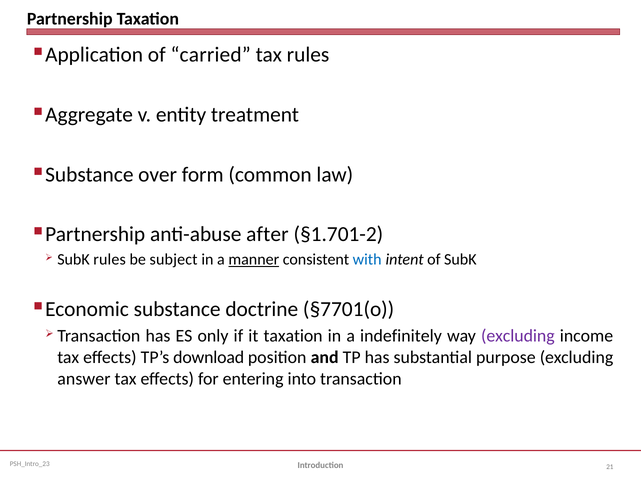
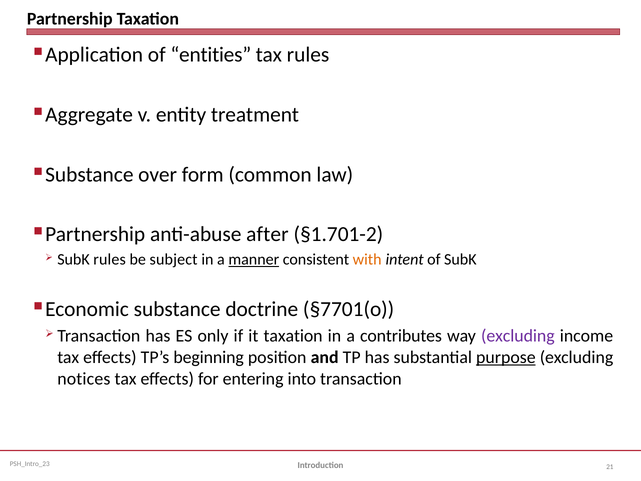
carried: carried -> entities (211, 55)
with colour: blue -> orange (367, 260)
indefinitely: indefinitely -> contributes (401, 336)
download: download -> beginning (209, 357)
purpose underline: none -> present (506, 357)
answer: answer -> notices (84, 379)
